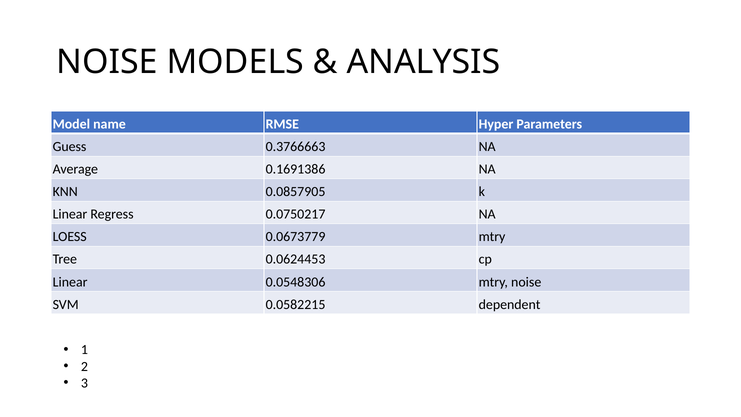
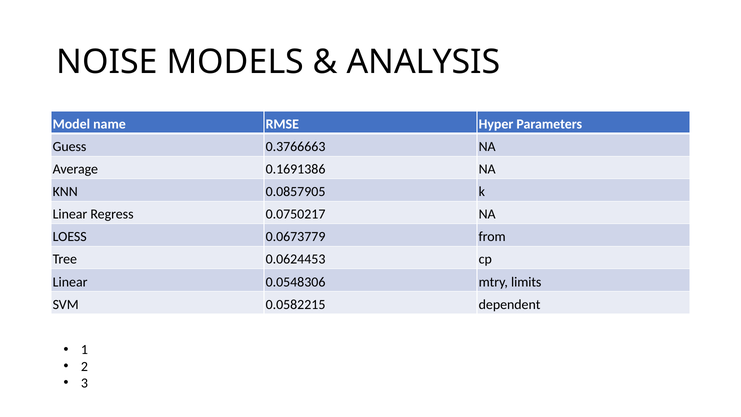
0.0673779 mtry: mtry -> from (492, 237)
mtry noise: noise -> limits (526, 282)
